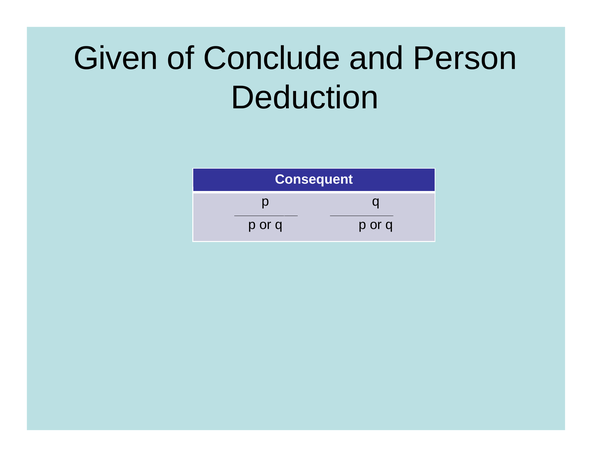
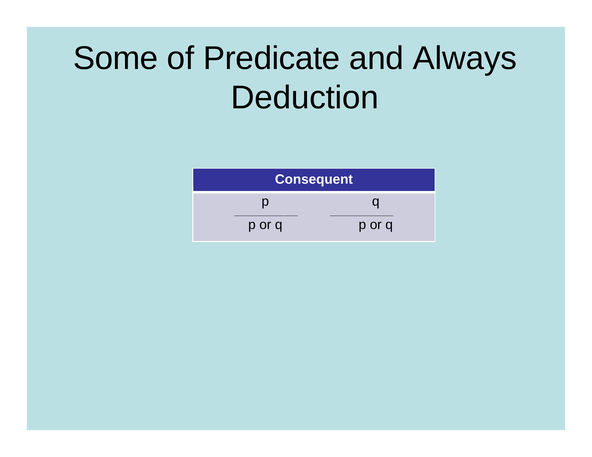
Given: Given -> Some (116, 58)
Conclude: Conclude -> Predicate (272, 58)
Person: Person -> Always (465, 58)
